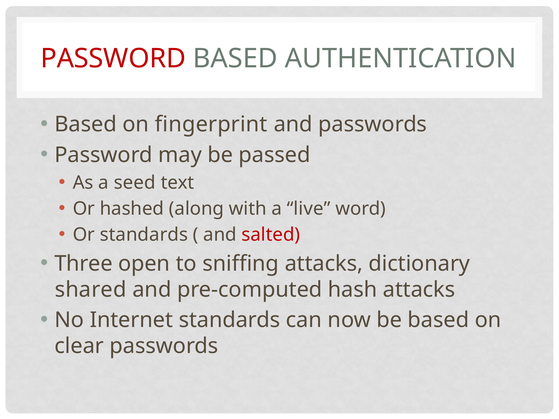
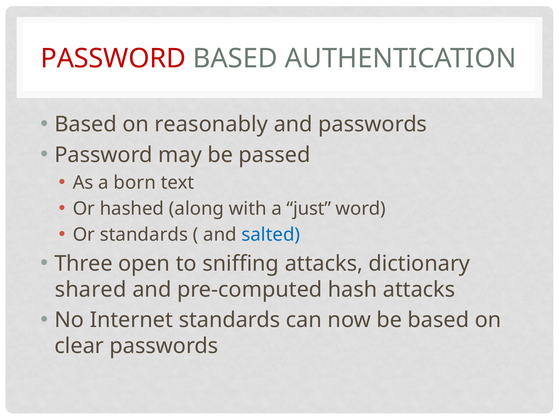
fingerprint: fingerprint -> reasonably (211, 124)
seed: seed -> born (135, 183)
live: live -> just (309, 209)
salted colour: red -> blue (271, 235)
